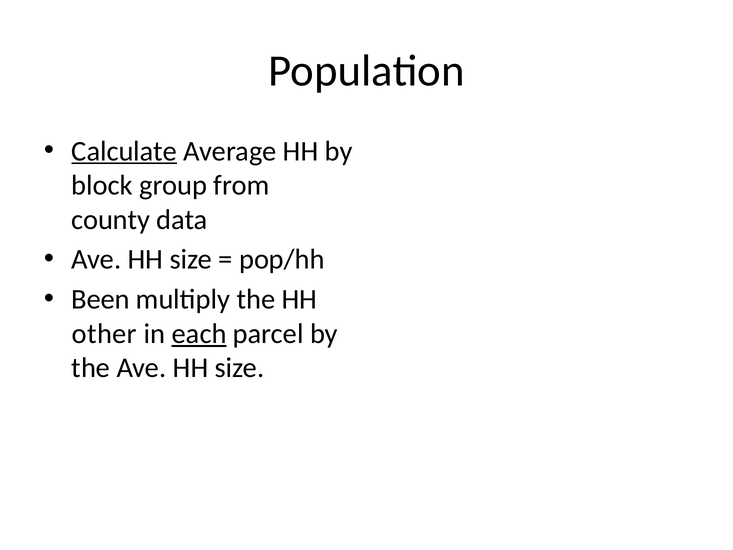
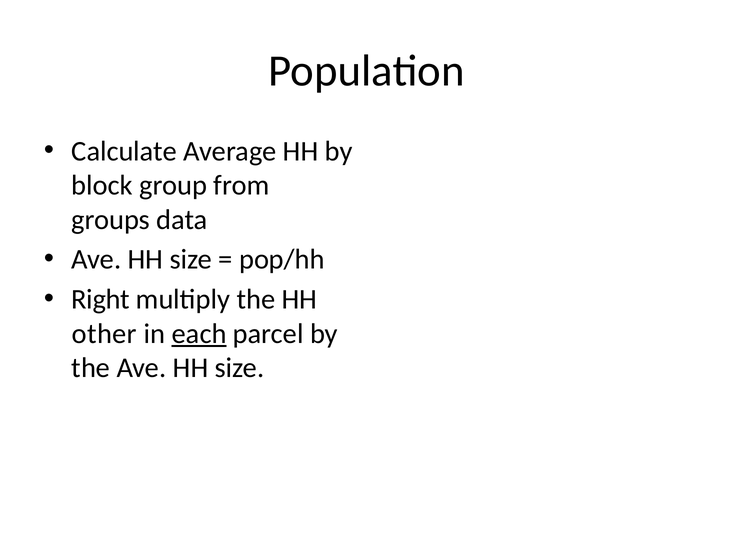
Calculate underline: present -> none (124, 151)
county: county -> groups (111, 219)
Been: Been -> Right (101, 299)
